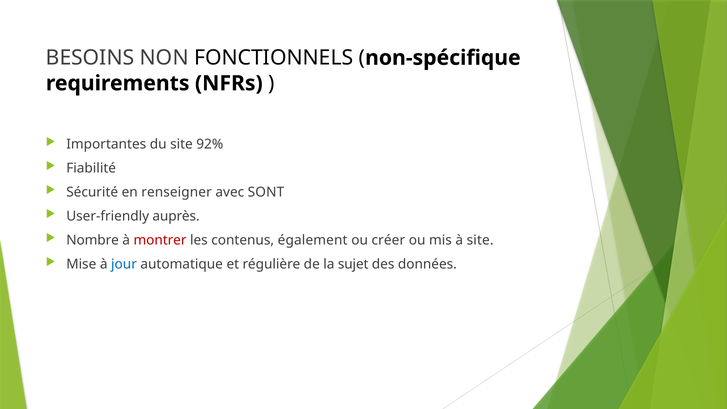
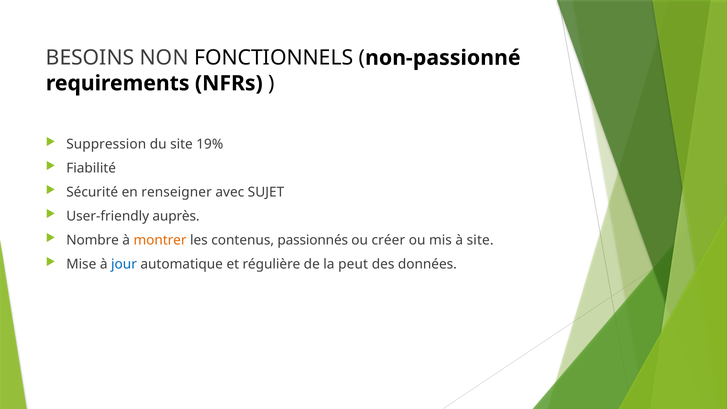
non-spécifique: non-spécifique -> non-passionné (443, 58)
Importantes: Importantes -> Suppression (106, 144)
92%: 92% -> 19% (210, 144)
SONT: SONT -> SUJET (266, 192)
montrer colour: red -> orange (160, 240)
également: également -> passionnés (313, 240)
sujet: sujet -> peut (353, 264)
